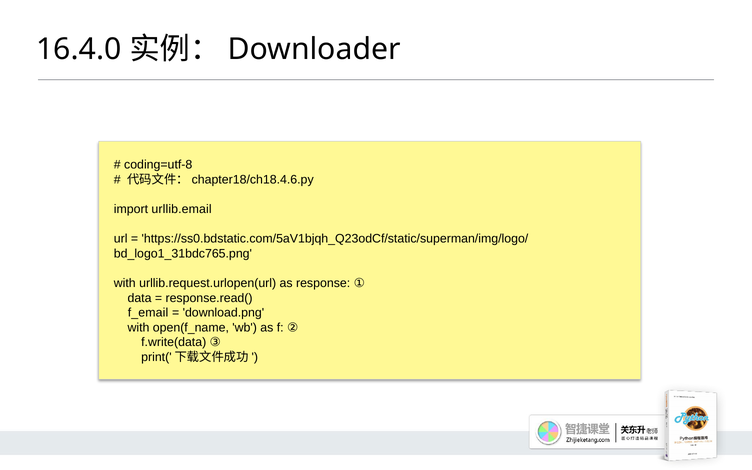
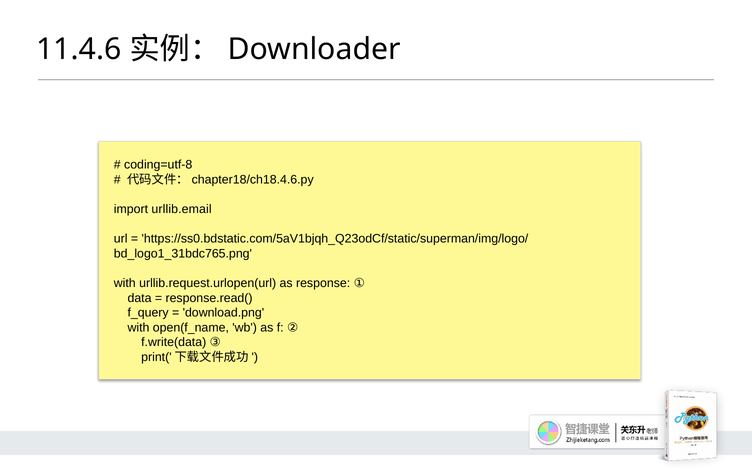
16.4.0: 16.4.0 -> 11.4.6 (79, 49)
f_email: f_email -> f_query (148, 313)
